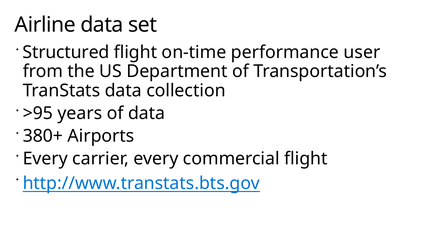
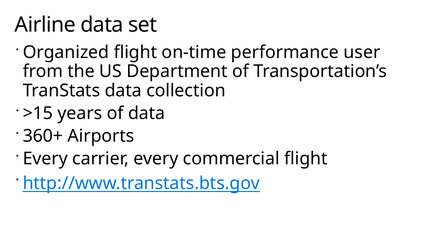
Structured: Structured -> Organized (66, 52)
>95: >95 -> >15 (38, 113)
380+: 380+ -> 360+ (43, 136)
